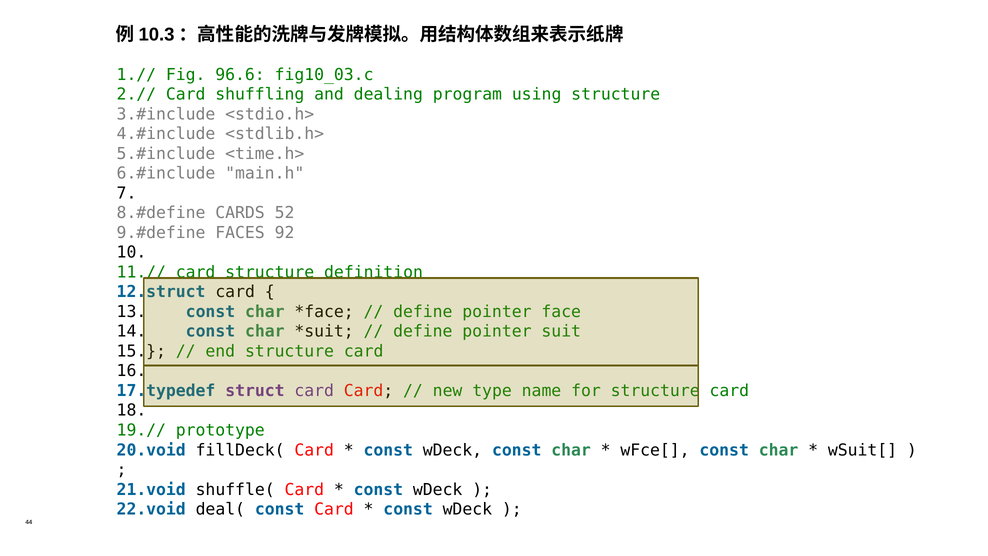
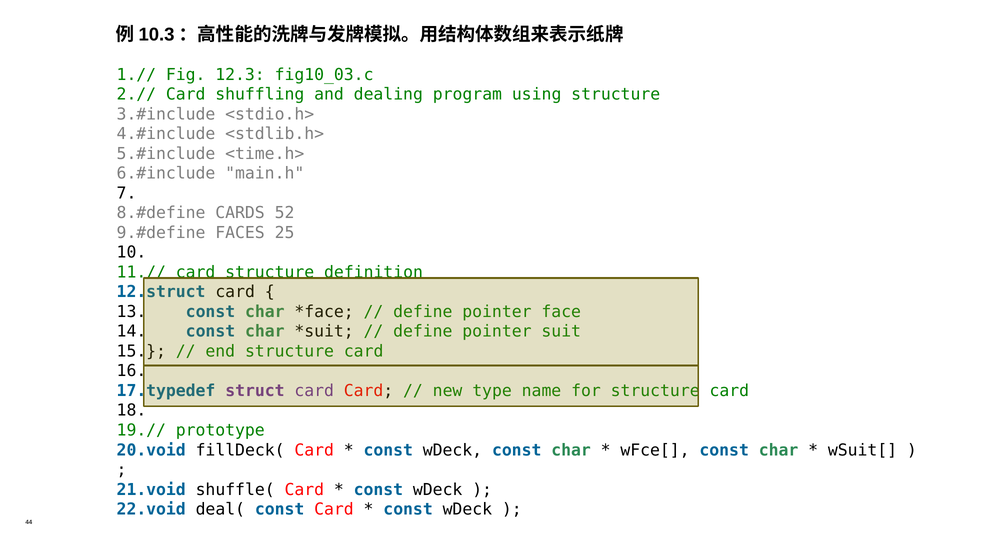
96.6: 96.6 -> 12.3 (240, 75)
92: 92 -> 25 (285, 233)
